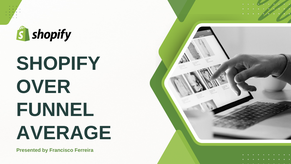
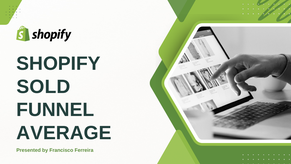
OVER: OVER -> SOLD (43, 87)
